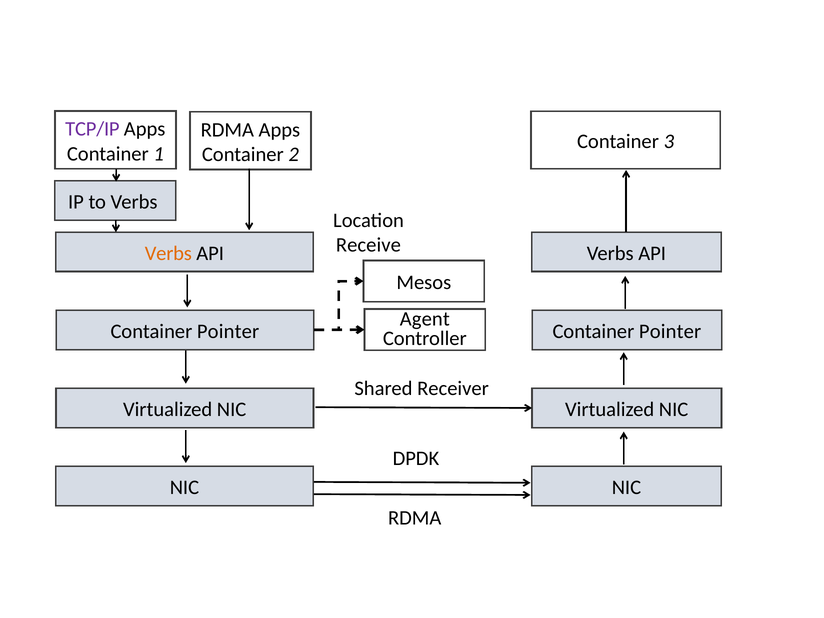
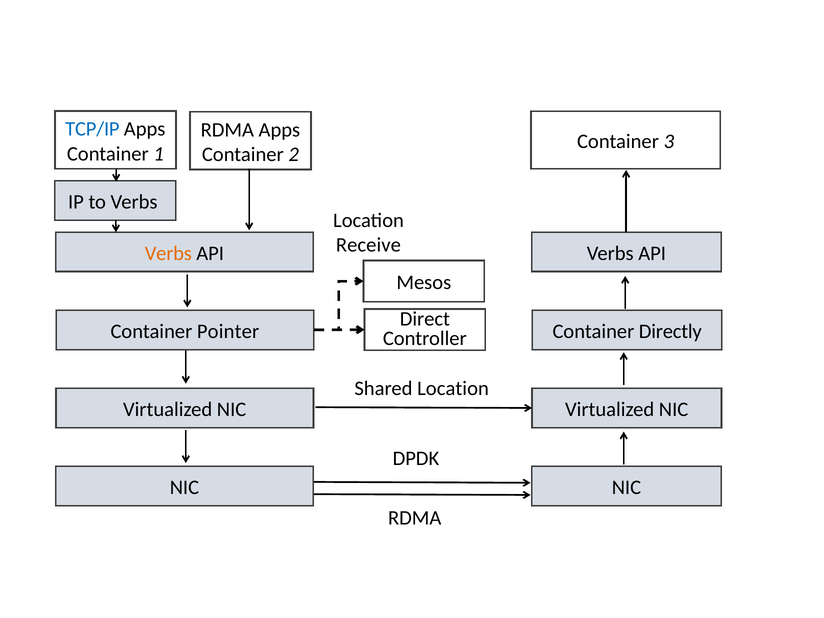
TCP/IP colour: purple -> blue (92, 129)
Agent: Agent -> Direct (425, 319)
Pointer: Pointer -> Directly (670, 331)
Shared Receiver: Receiver -> Location (453, 388)
